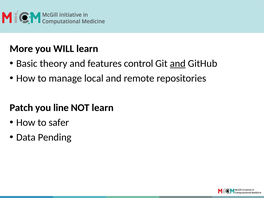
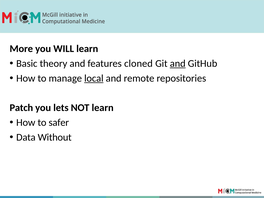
control: control -> cloned (138, 64)
local underline: none -> present (94, 78)
line: line -> lets (61, 108)
Pending: Pending -> Without (55, 137)
